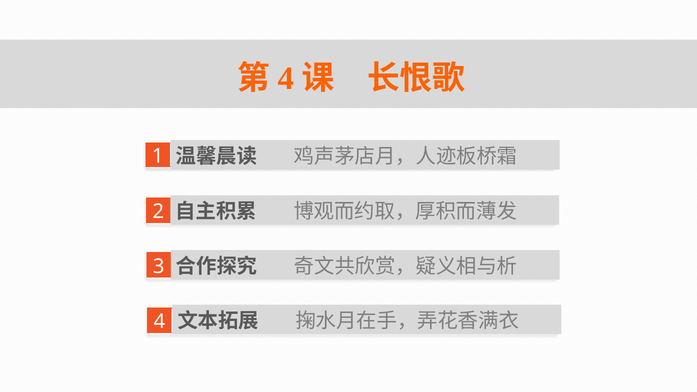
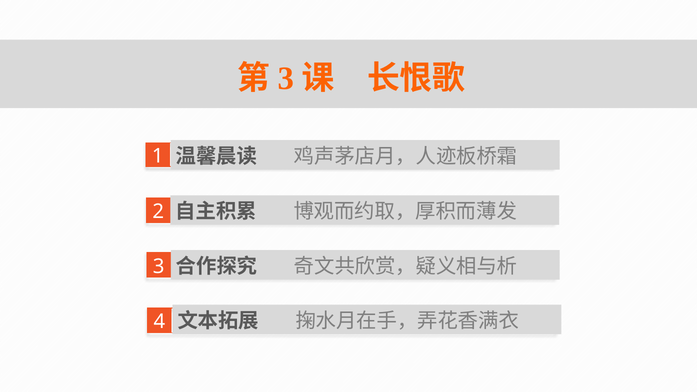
4: 4 -> 3 (286, 79)
